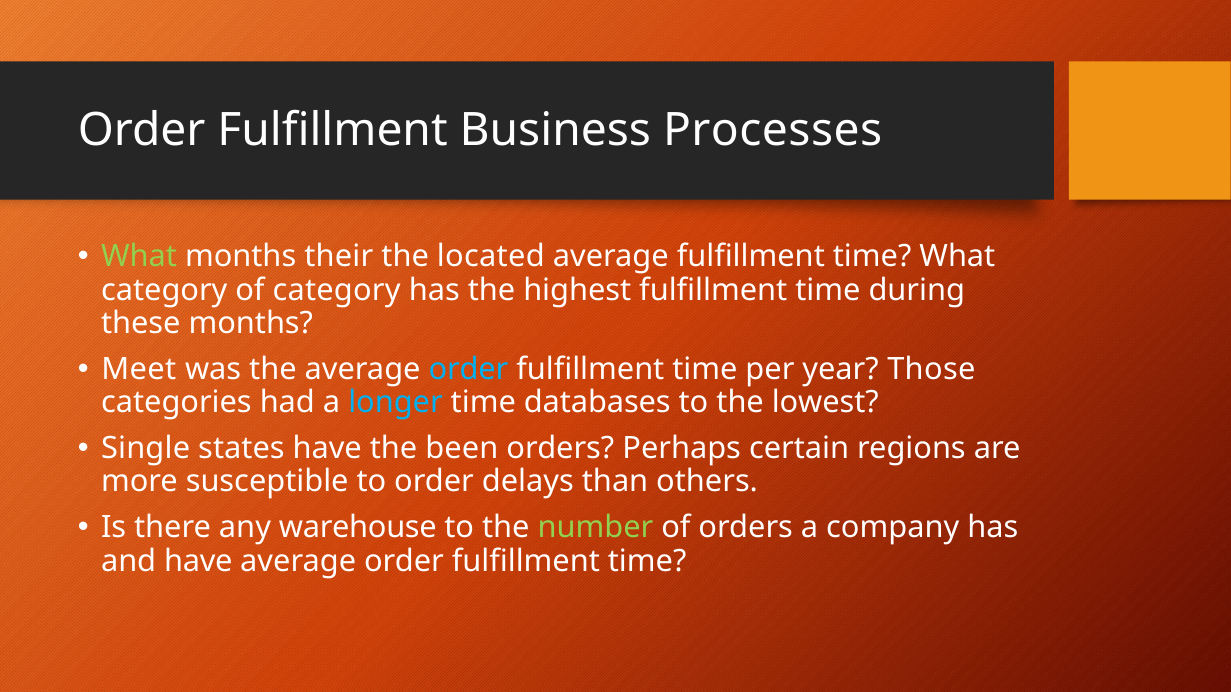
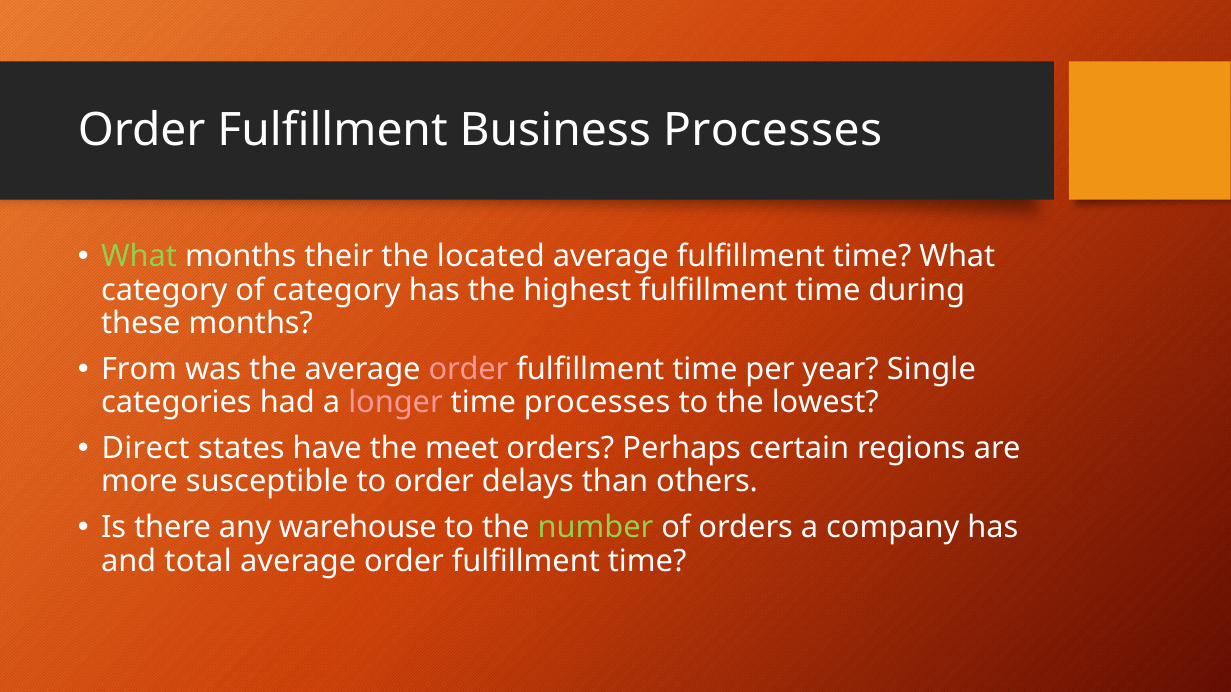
Meet: Meet -> From (139, 369)
order colour: light blue -> pink (469, 369)
Those: Those -> Single (931, 369)
longer colour: light blue -> pink (396, 403)
time databases: databases -> processes (597, 403)
Single: Single -> Direct (146, 449)
been: been -> meet (462, 449)
and have: have -> total (198, 561)
